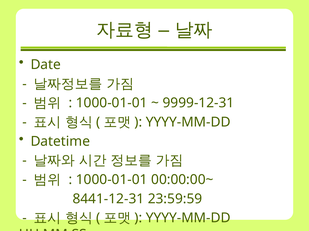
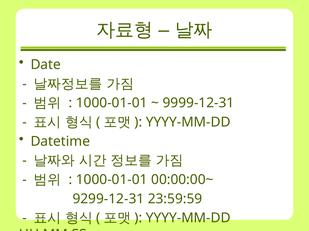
8441-12-31: 8441-12-31 -> 9299-12-31 (108, 199)
